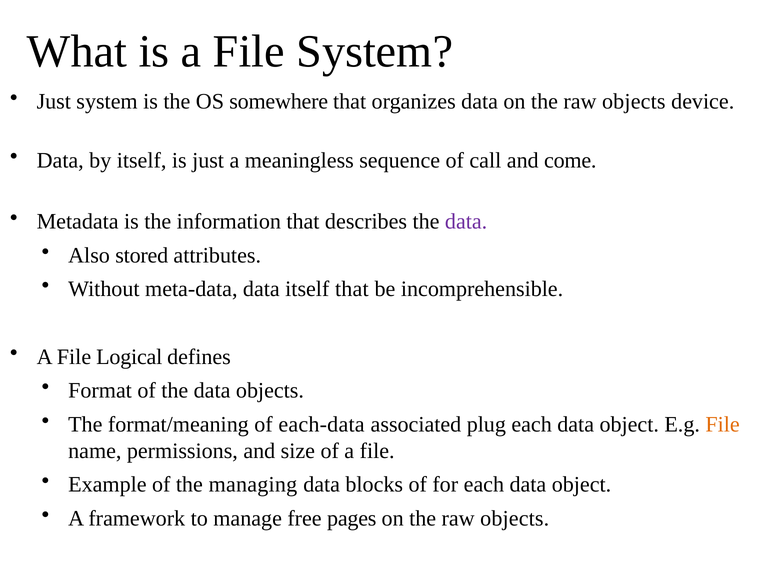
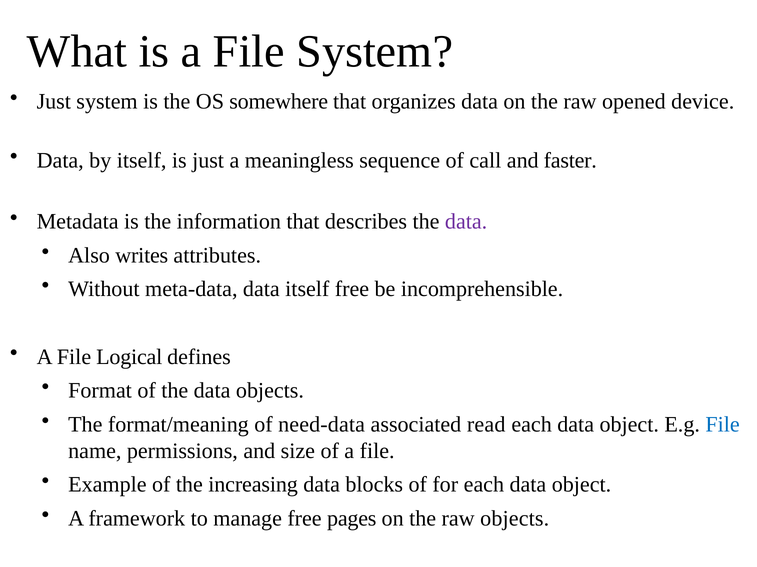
objects: objects -> opened (634, 102)
come: come -> faster (570, 160)
stored: stored -> writes (142, 256)
itself that: that -> free (352, 290)
each-data: each-data -> need-data (322, 425)
plug: plug -> read (486, 425)
File colour: orange -> blue (723, 425)
managing: managing -> increasing (253, 485)
